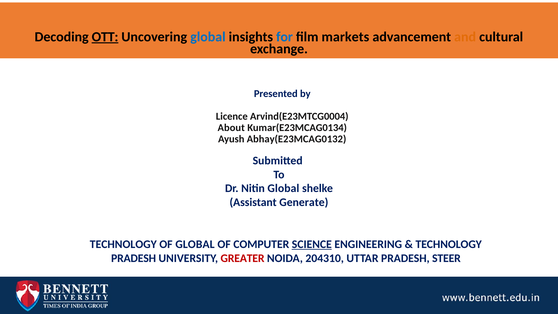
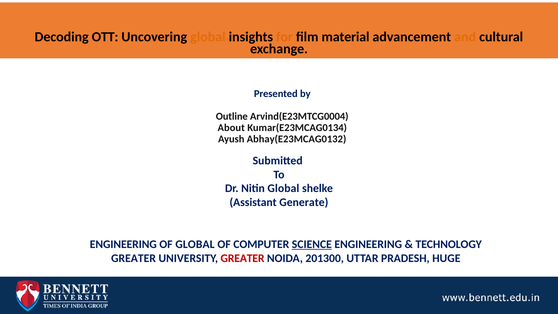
OTT underline: present -> none (105, 37)
global colour: blue -> orange (208, 37)
for colour: blue -> orange (284, 37)
markets: markets -> material (346, 37)
Licence: Licence -> Outline (232, 116)
TECHNOLOGY: TECHNOLOGY -> ENGINEERING (123, 244)
PRADESH: PRADESH -> GREATER (134, 258)
204310: 204310 -> 201300 (325, 258)
STEER: STEER -> HUGE (446, 258)
